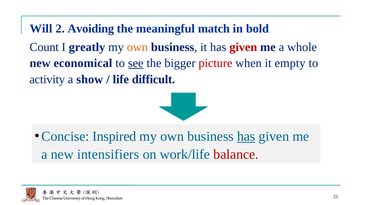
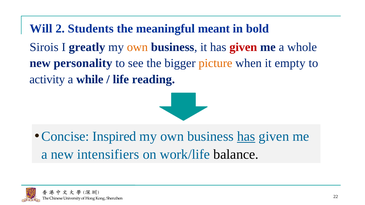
Avoiding: Avoiding -> Students (91, 29)
match: match -> meant (214, 29)
Count: Count -> Sirois (44, 47)
economical: economical -> personality (83, 63)
see underline: present -> none (136, 63)
picture colour: red -> orange (215, 63)
show: show -> while (90, 79)
difficult: difficult -> reading (153, 79)
balance colour: red -> black (236, 155)
